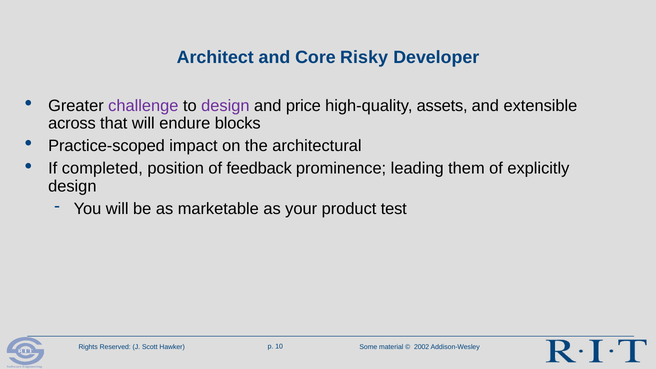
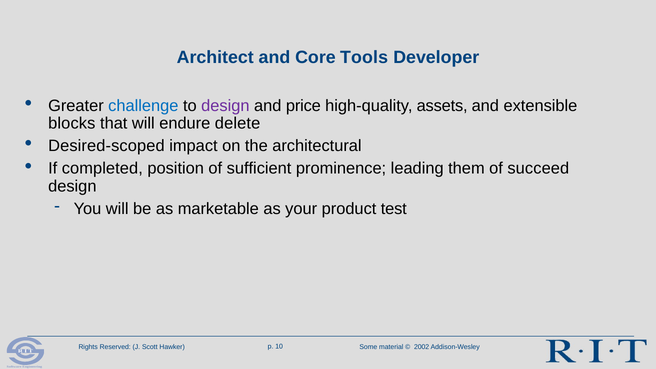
Risky: Risky -> Tools (364, 57)
challenge colour: purple -> blue (143, 106)
across: across -> blocks (72, 123)
blocks: blocks -> delete (238, 123)
Practice-scoped: Practice-scoped -> Desired-scoped (106, 146)
feedback: feedback -> sufficient (259, 169)
explicitly: explicitly -> succeed (538, 169)
